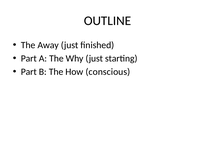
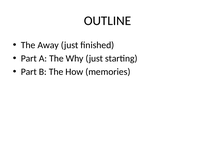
conscious: conscious -> memories (108, 72)
